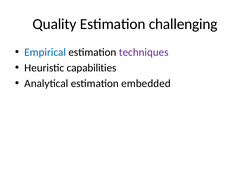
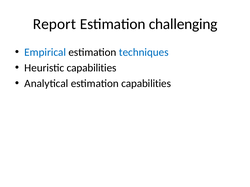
Quality: Quality -> Report (54, 24)
techniques colour: purple -> blue (144, 52)
estimation embedded: embedded -> capabilities (146, 84)
